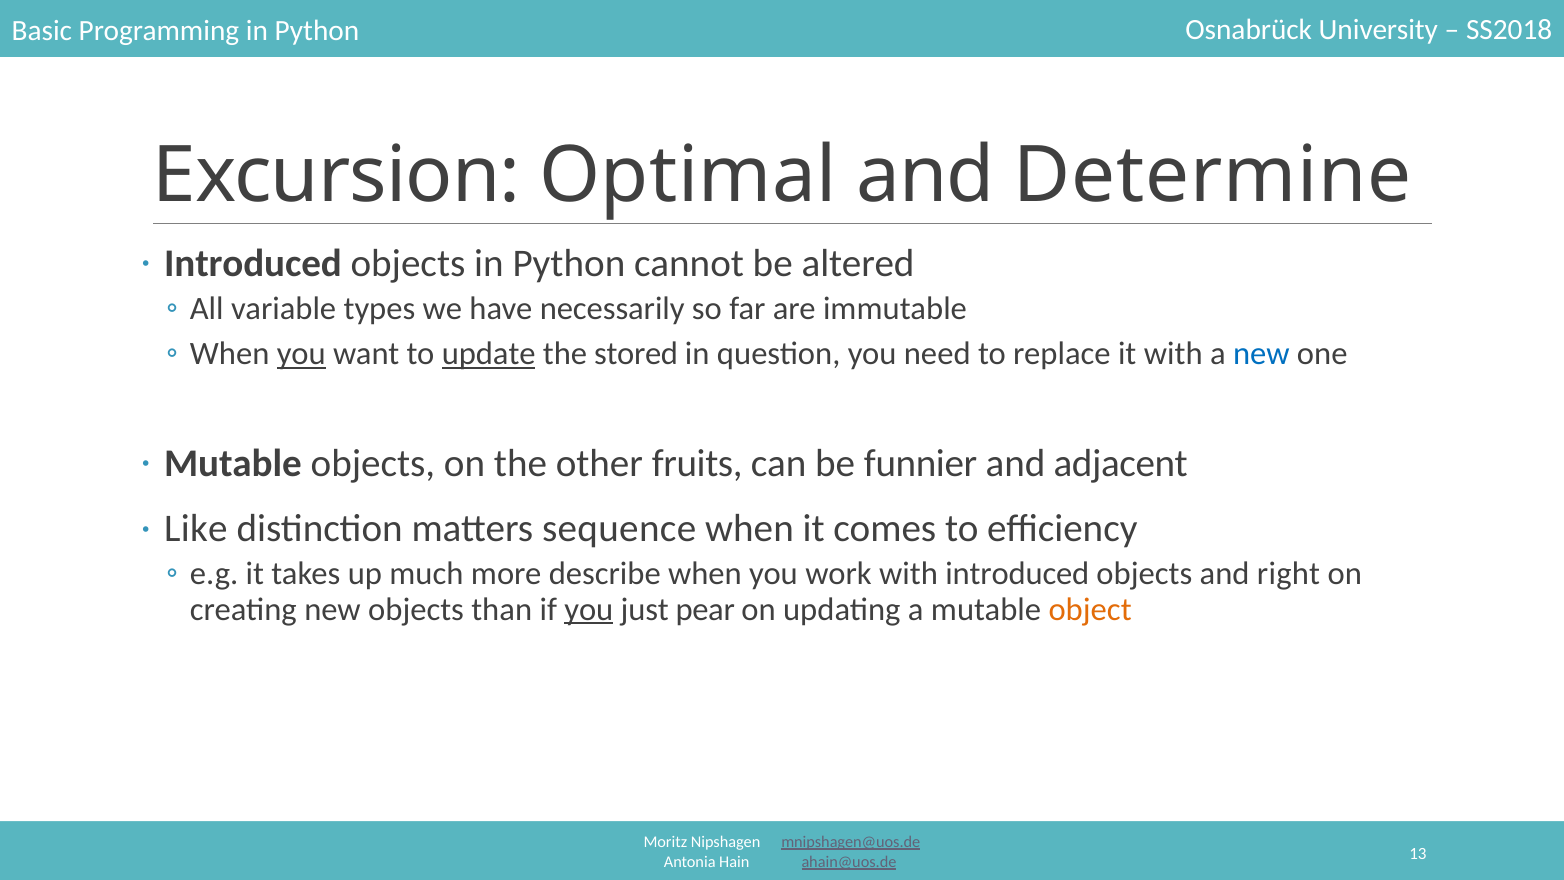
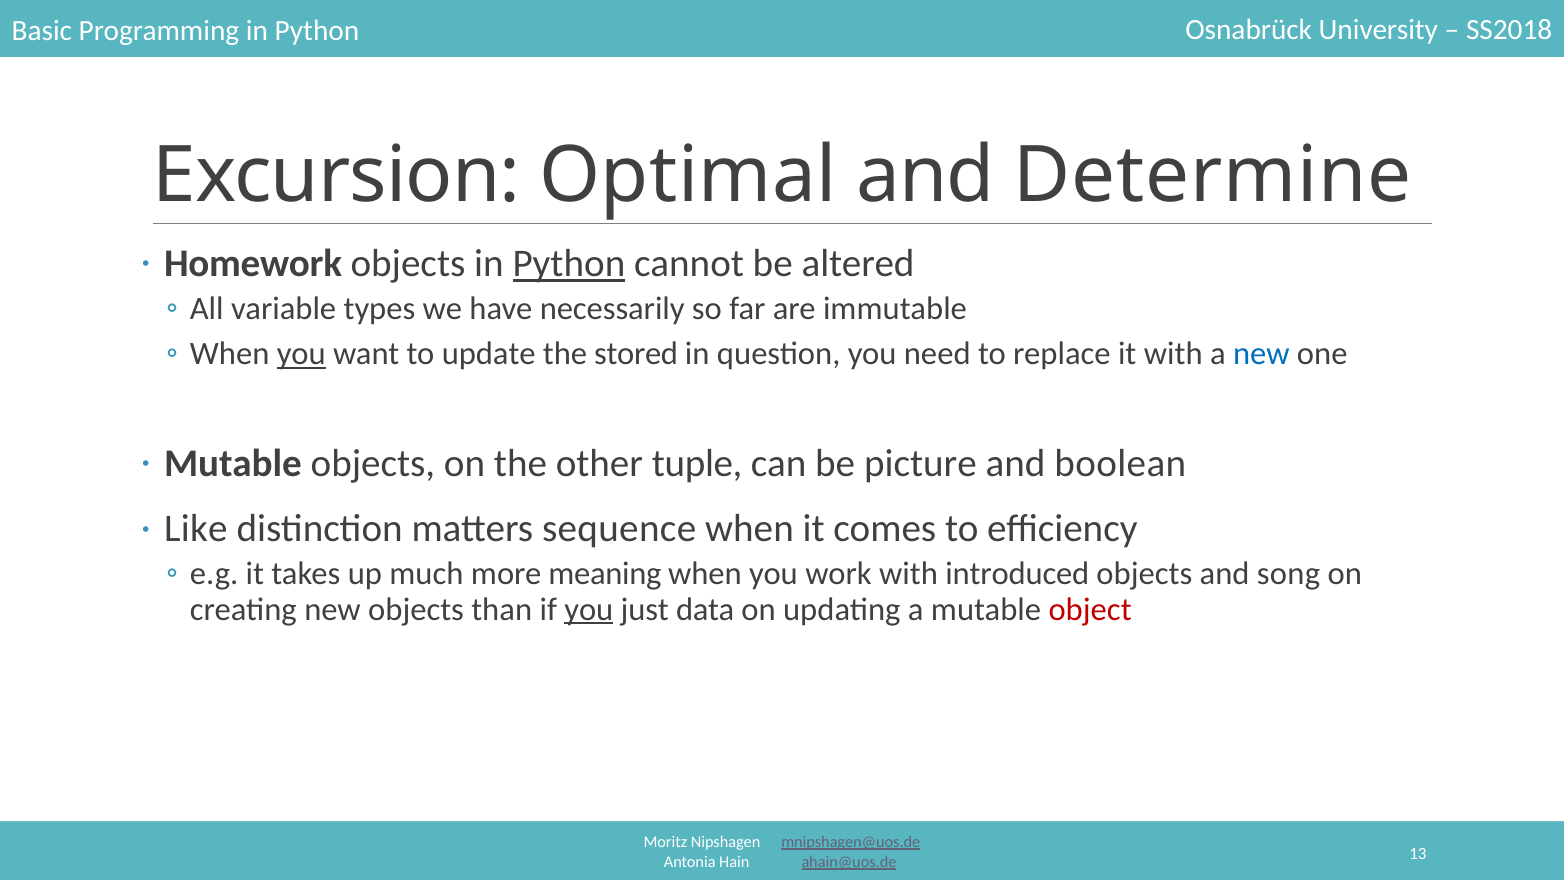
Introduced: Introduced -> Homework (253, 264)
Python underline: none -> present (569, 264)
update underline: present -> none (489, 354)
fruits: fruits -> tuple (697, 464)
funnier: funnier -> picture (920, 464)
adjacent: adjacent -> boolean (1120, 464)
describe: describe -> meaning (605, 574)
right: right -> song (1289, 574)
pear: pear -> data (705, 609)
object colour: orange -> red (1090, 609)
